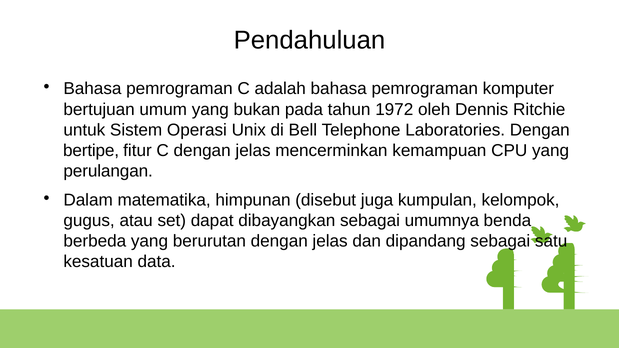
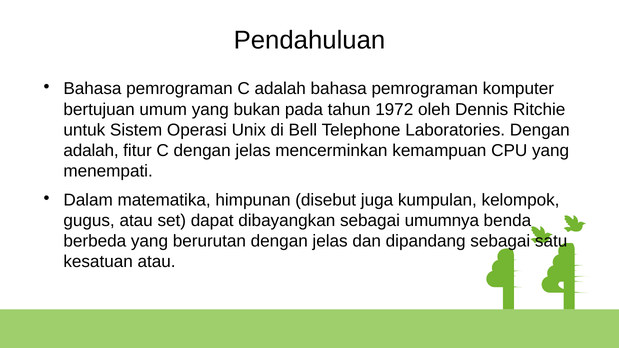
bertipe: bertipe -> adalah (91, 151)
perulangan: perulangan -> menempati (108, 171)
kesatuan data: data -> atau (157, 262)
